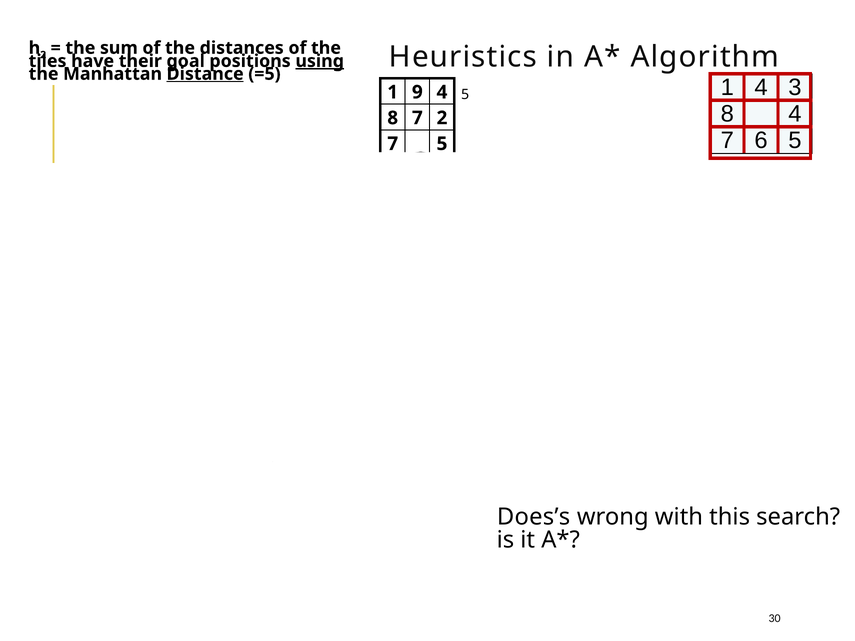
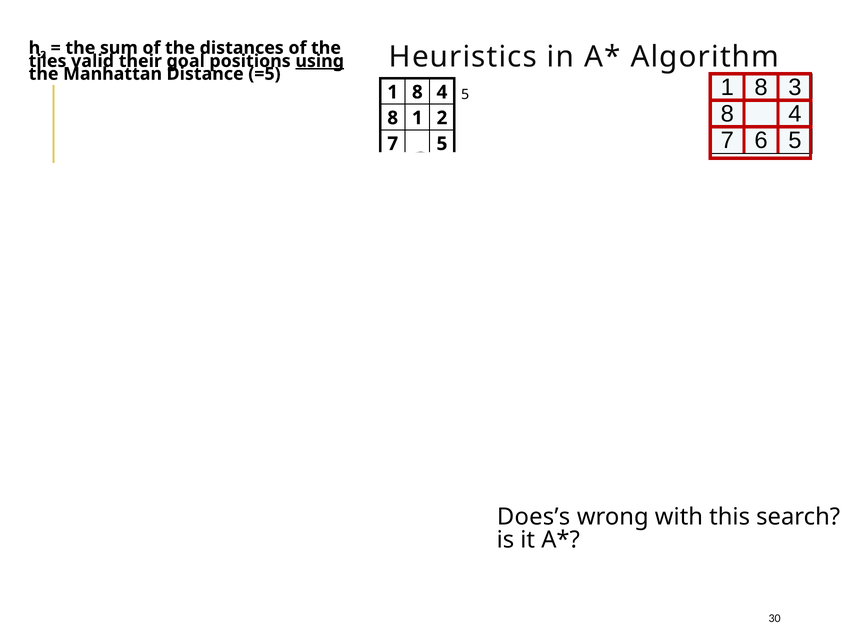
have: have -> valid (93, 61)
Distance underline: present -> none (205, 74)
4: 4 -> 8 (761, 87)
9: 9 -> 8 (417, 92)
8 7: 7 -> 1 (417, 118)
